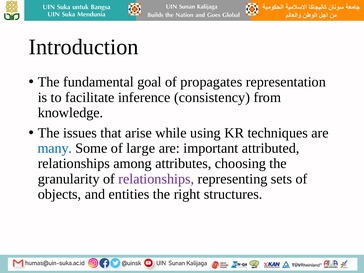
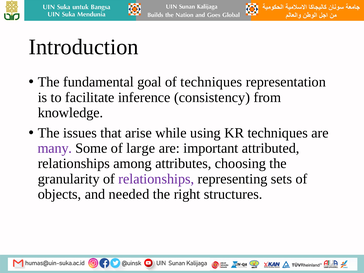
of propagates: propagates -> techniques (211, 82)
many colour: blue -> purple (55, 148)
entities: entities -> needed (129, 194)
